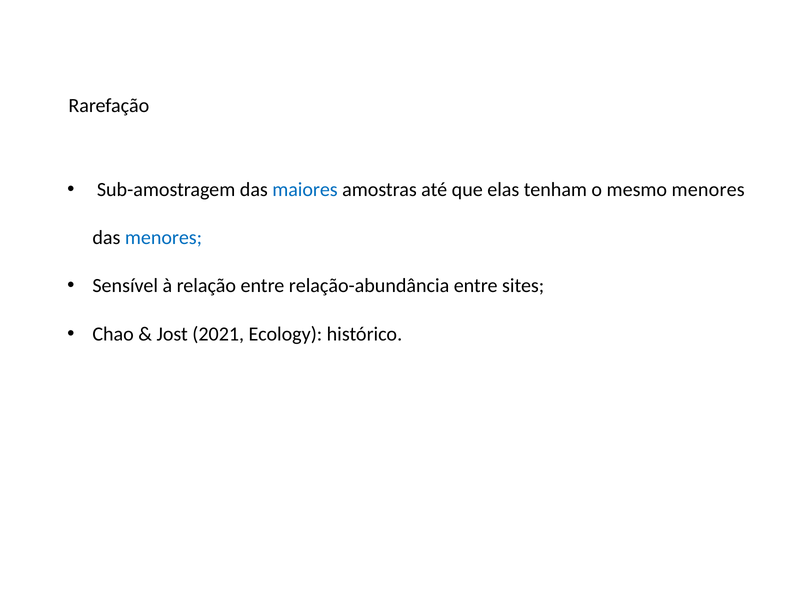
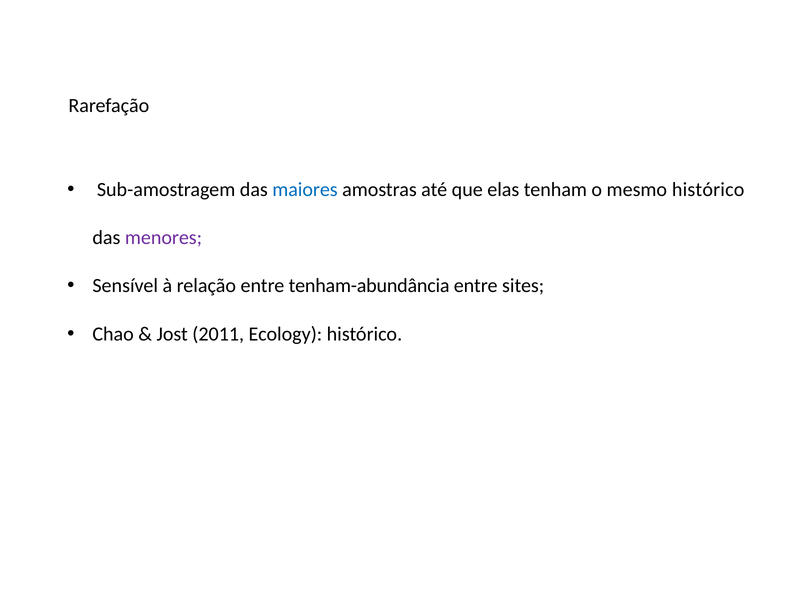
mesmo menores: menores -> histórico (708, 190)
menores colour: blue -> purple (163, 238)
relação-abundância: relação-abundância -> tenham-abundância (369, 286)
2021: 2021 -> 2011 (218, 334)
